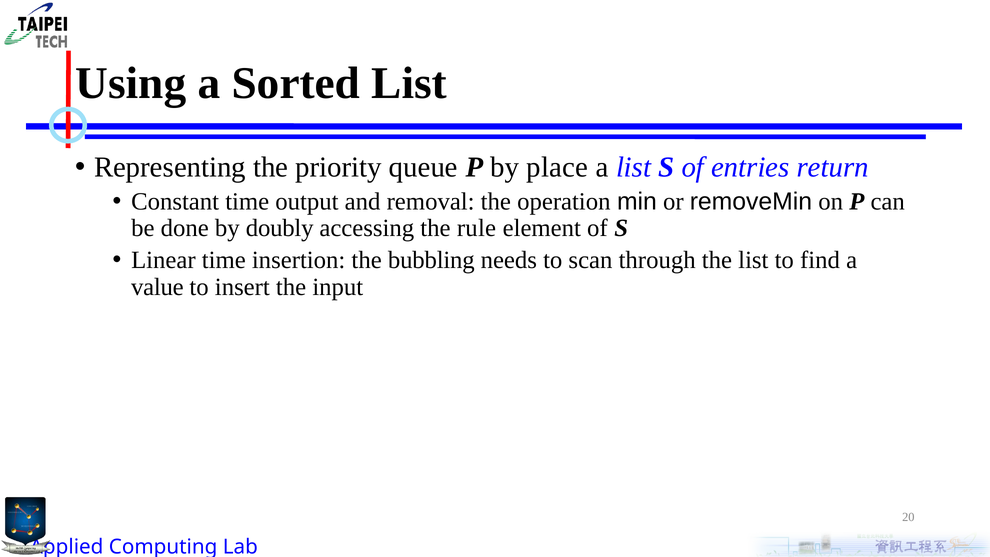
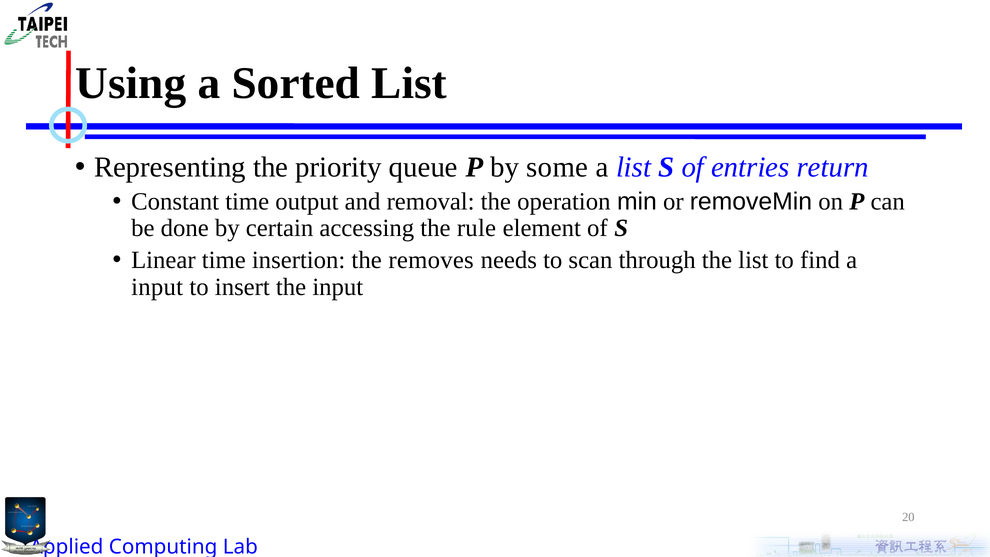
place: place -> some (557, 167)
doubly: doubly -> certain (280, 228)
bubbling: bubbling -> removes (431, 260)
value: value -> input (157, 287)
